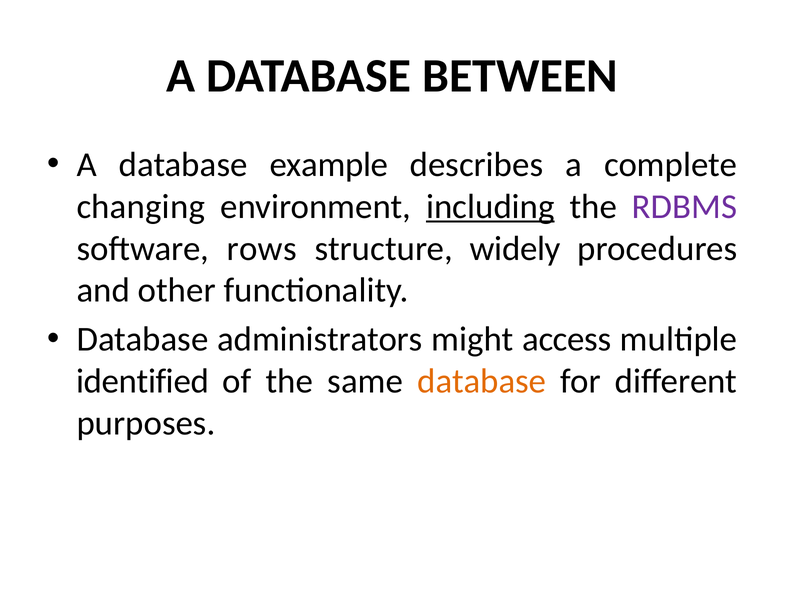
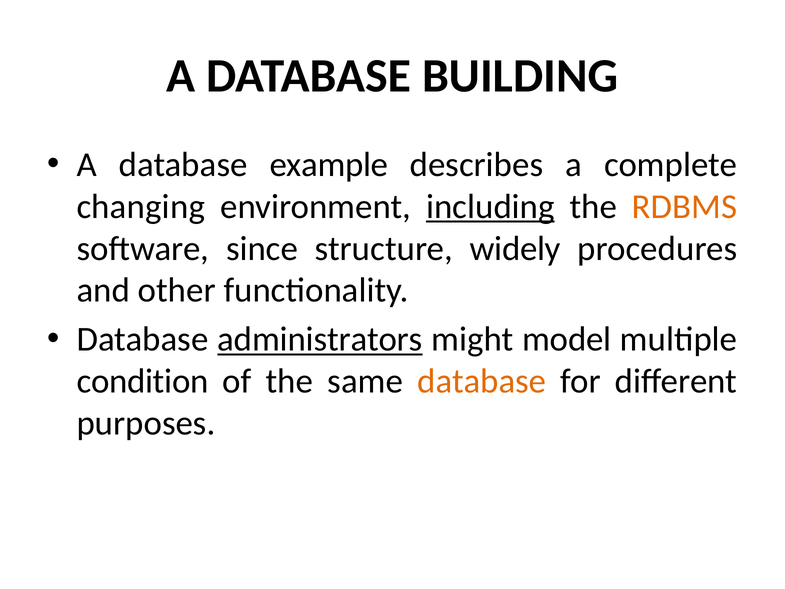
BETWEEN: BETWEEN -> BUILDING (520, 76)
RDBMS colour: purple -> orange (685, 207)
rows: rows -> since (262, 248)
administrators underline: none -> present (320, 339)
access: access -> model (567, 339)
identified: identified -> condition (143, 381)
